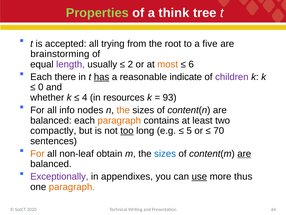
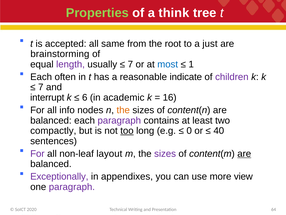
trying: trying -> same (113, 44)
five: five -> just (210, 44)
2: 2 -> 7 (130, 64)
most colour: orange -> blue (168, 64)
6: 6 -> 1 (191, 64)
there: there -> often (65, 77)
has underline: present -> none (102, 77)
0: 0 -> 7 (41, 87)
whether: whether -> interrupt (47, 97)
4: 4 -> 6 (85, 97)
resources: resources -> academic (124, 97)
93: 93 -> 16 (170, 97)
paragraph colour: orange -> purple (119, 120)
5: 5 -> 0 (189, 130)
70: 70 -> 40 (219, 130)
For colour: orange -> purple (37, 153)
obtain: obtain -> layout (109, 153)
sizes colour: blue -> purple (165, 153)
use underline: present -> none (199, 176)
thus: thus -> view (243, 176)
paragraph colour: orange -> purple (72, 187)
